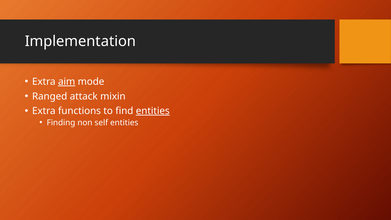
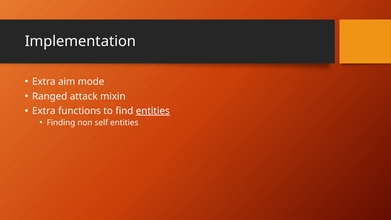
aim underline: present -> none (67, 82)
